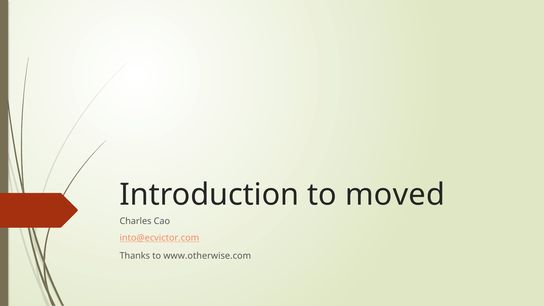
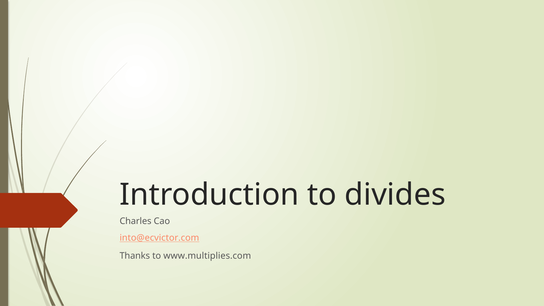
moved: moved -> divides (395, 195)
www.otherwise.com: www.otherwise.com -> www.multiplies.com (207, 256)
